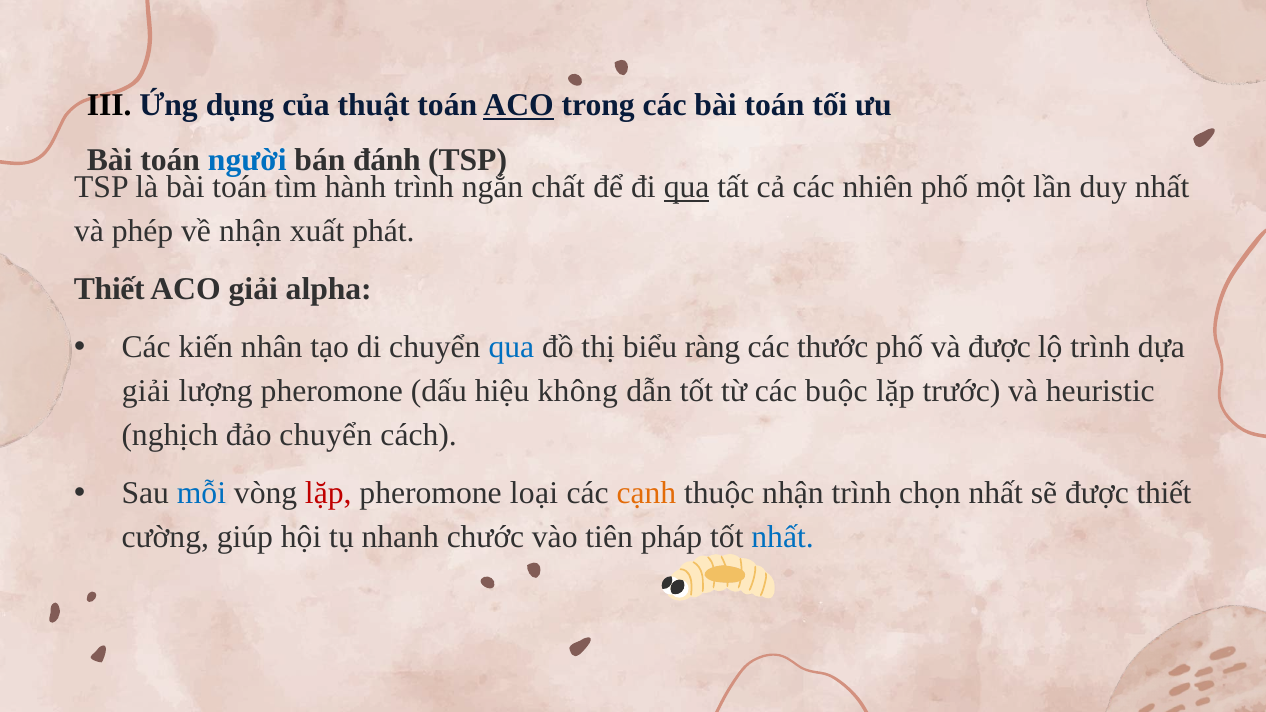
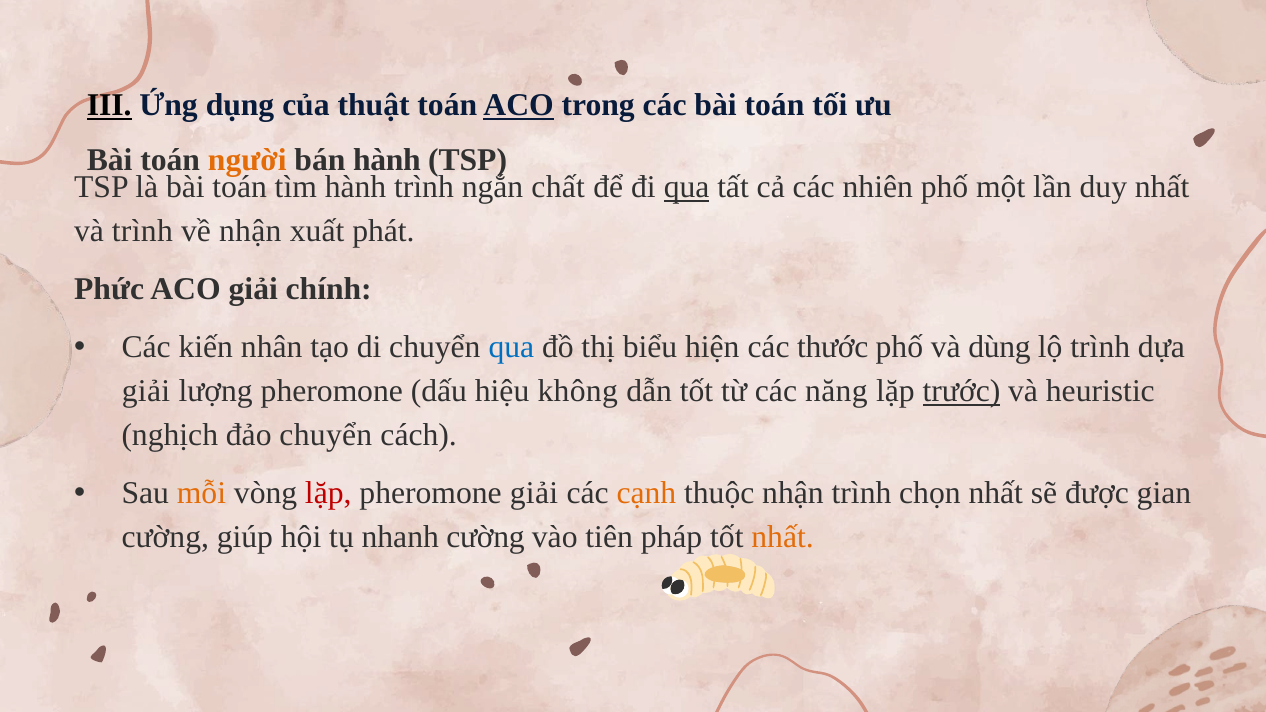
III underline: none -> present (109, 105)
người colour: blue -> orange (247, 161)
bán đánh: đánh -> hành (387, 161)
và phép: phép -> trình (142, 231)
Thiết: Thiết -> Phức (109, 289)
alpha: alpha -> chính (329, 289)
ràng: ràng -> hiện (712, 348)
và được: được -> dùng (1000, 348)
buộc: buộc -> năng (836, 392)
trước underline: none -> present (961, 392)
mỗi colour: blue -> orange (201, 494)
pheromone loại: loại -> giải (534, 494)
được thiết: thiết -> gian (1164, 494)
nhanh chước: chước -> cường (486, 538)
nhất colour: blue -> orange (783, 538)
